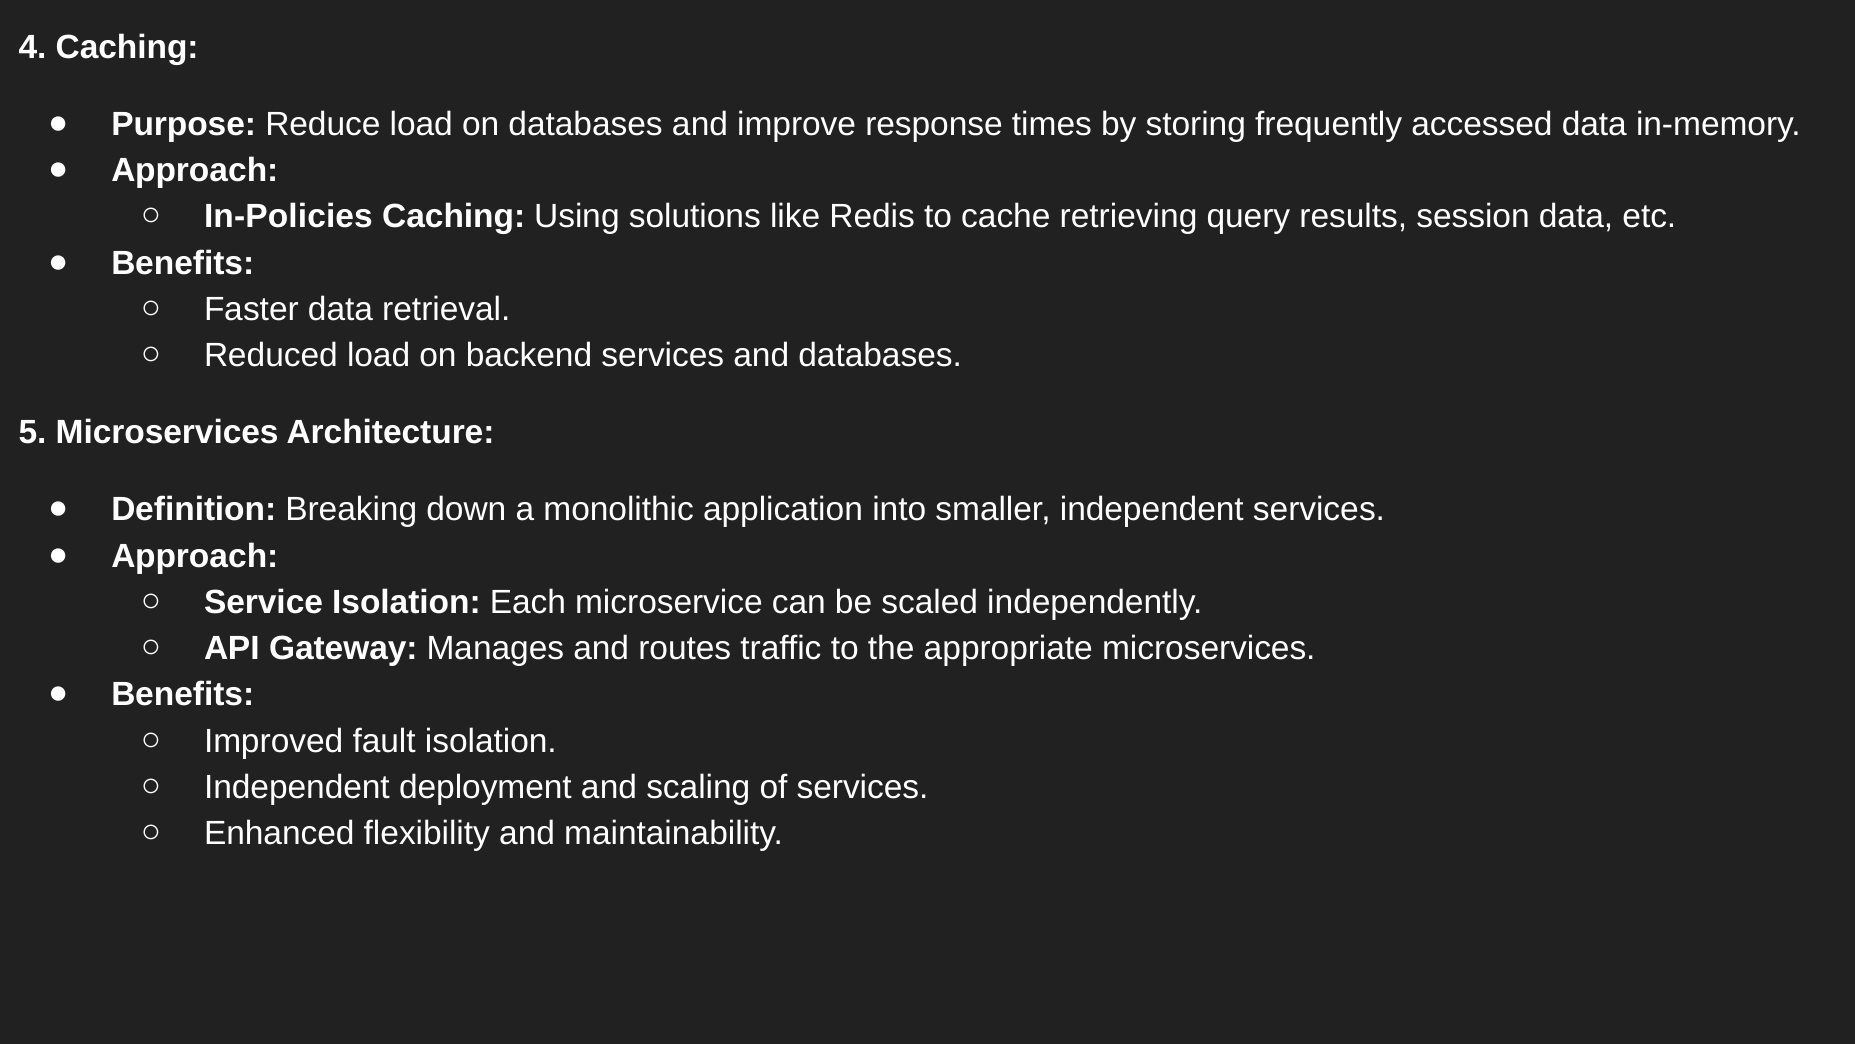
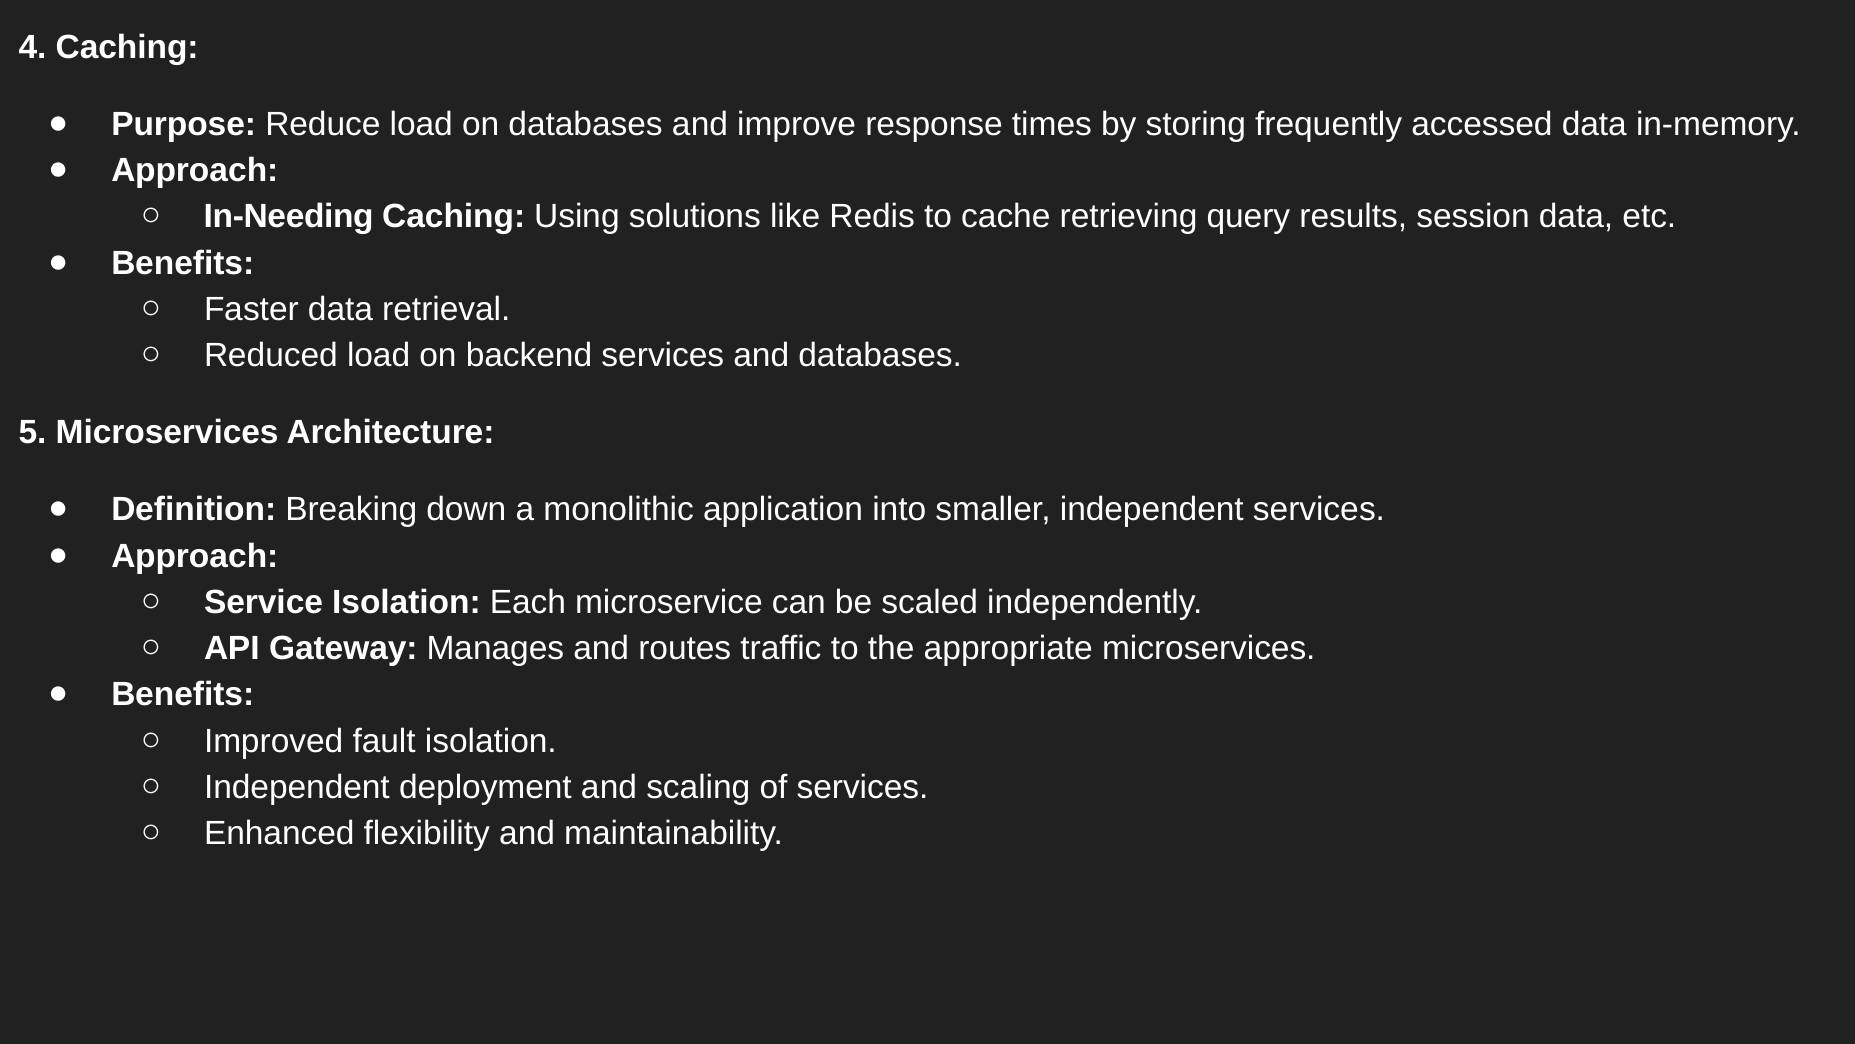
In-Policies: In-Policies -> In-Needing (289, 217)
